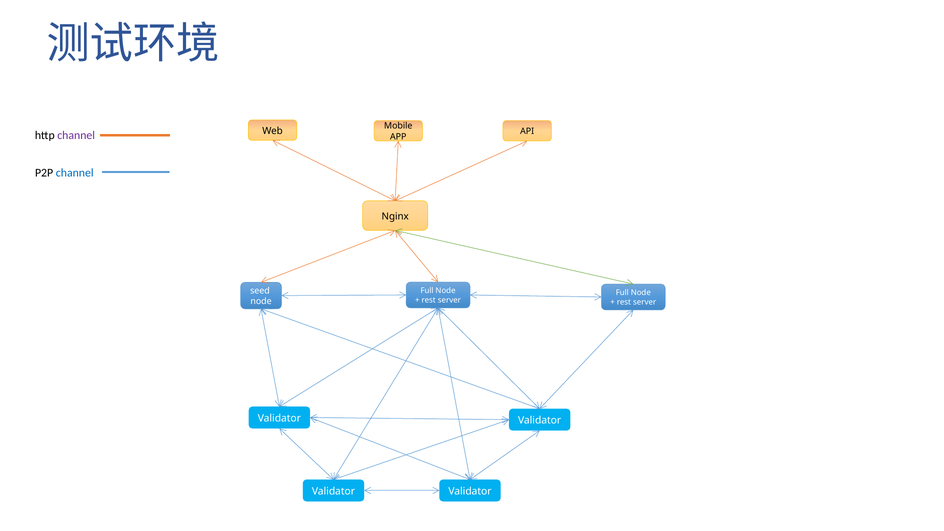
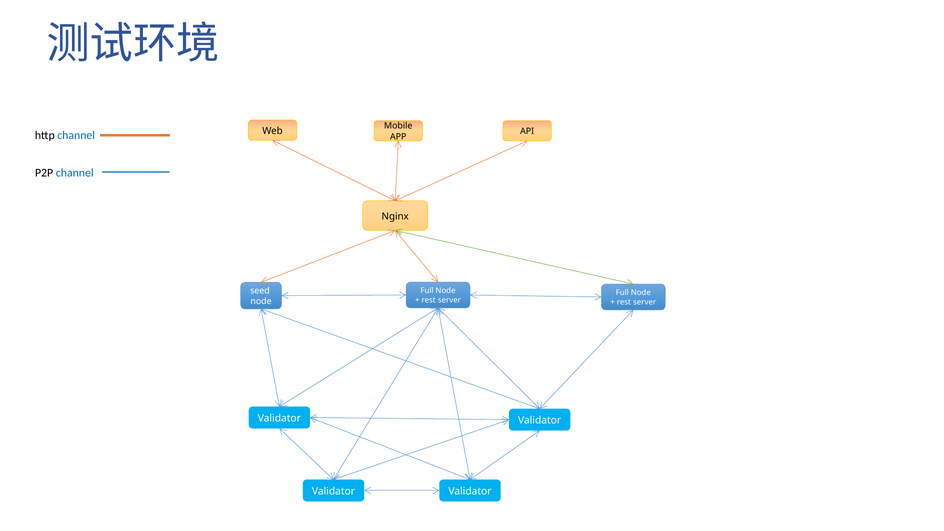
channel colour: purple -> blue (76, 135)
